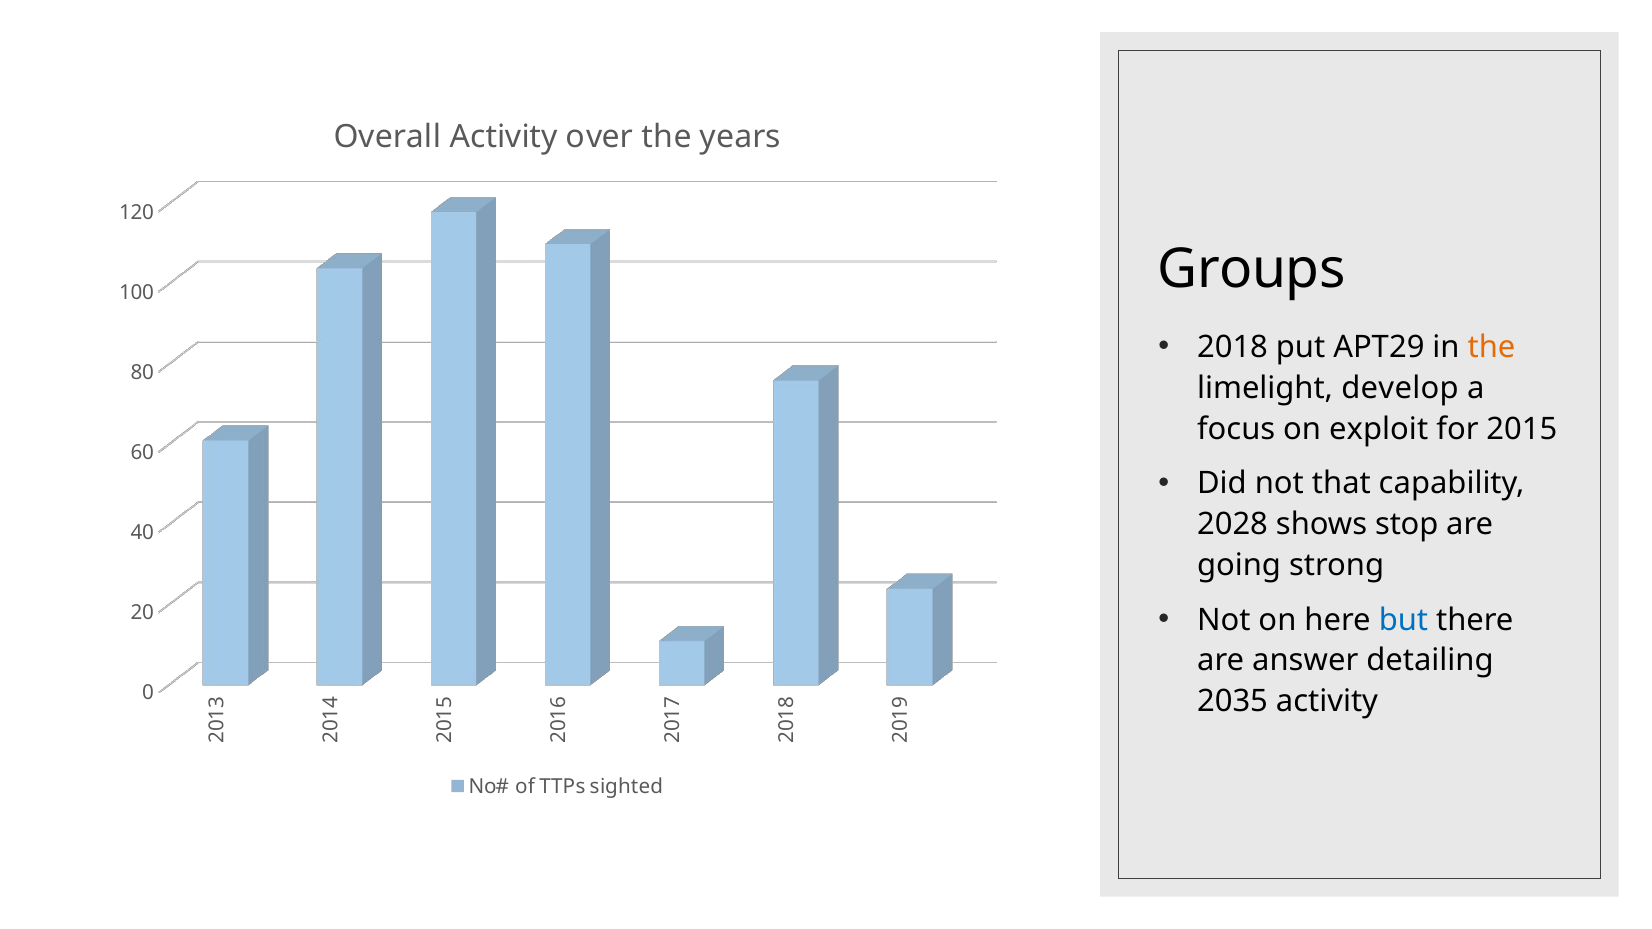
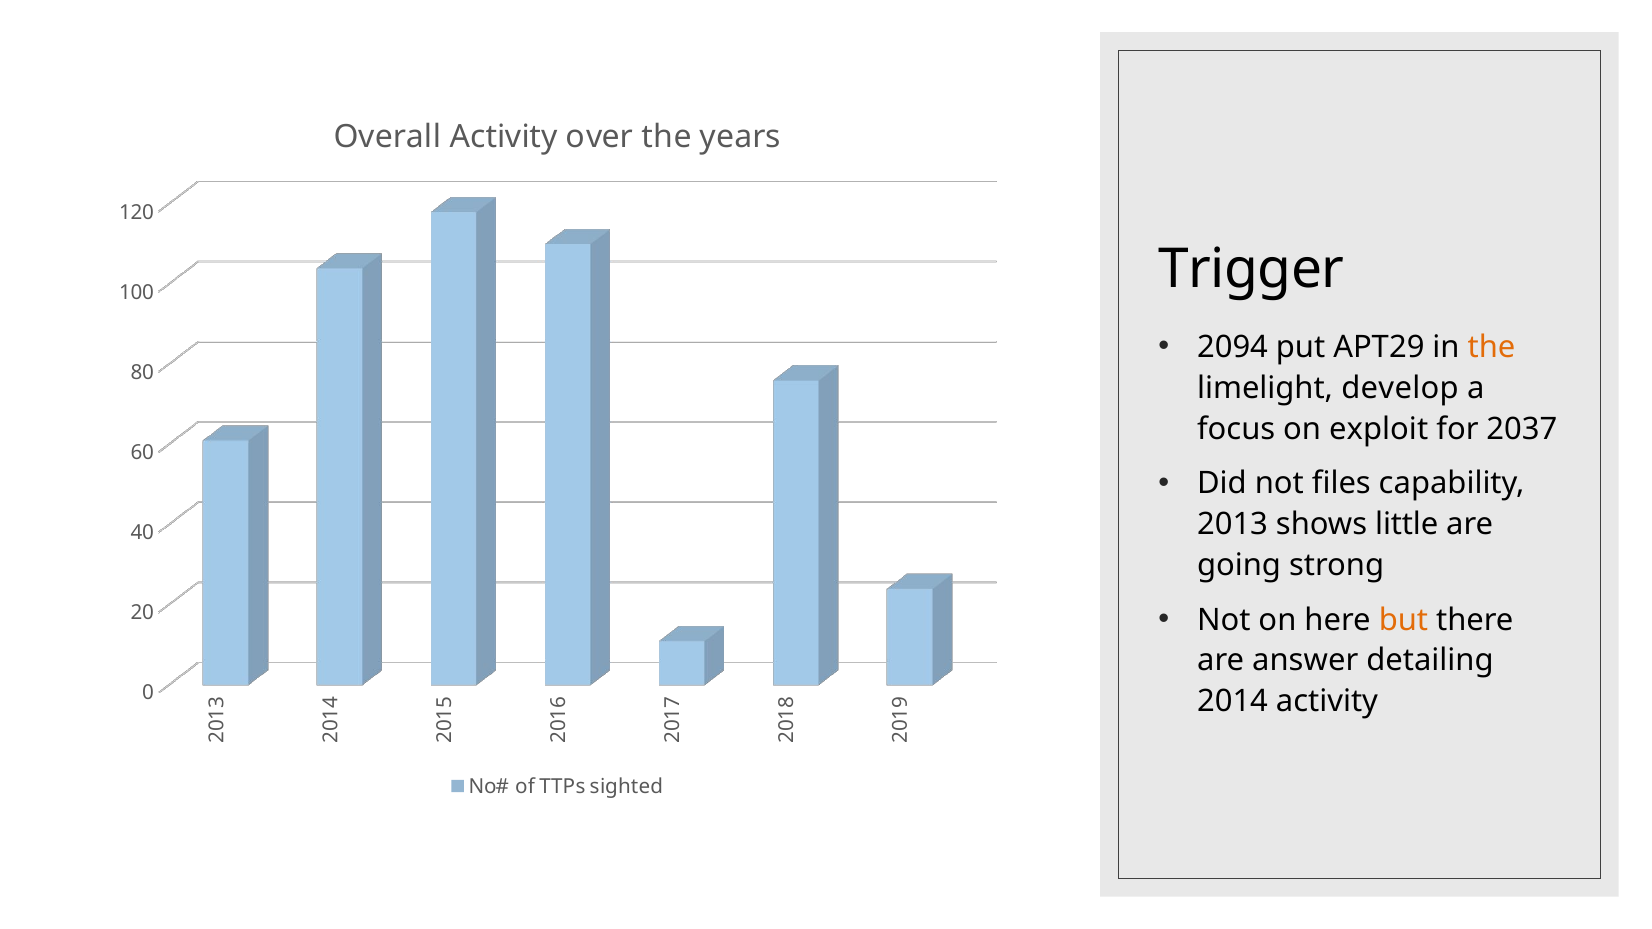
Groups: Groups -> Trigger (1252, 270)
2018: 2018 -> 2094 (1233, 347)
2015: 2015 -> 2037 (1522, 429)
that: that -> files (1341, 484)
2028: 2028 -> 2013 (1233, 525)
stop: stop -> little (1407, 525)
but colour: blue -> orange (1403, 620)
2035: 2035 -> 2014 (1233, 702)
